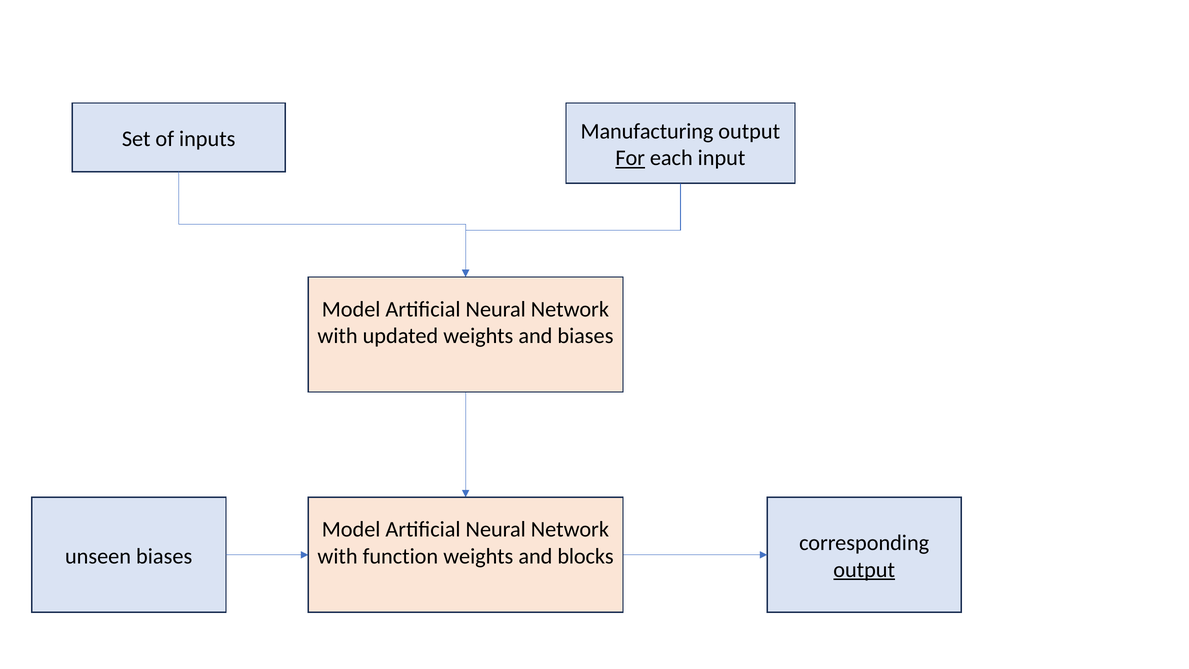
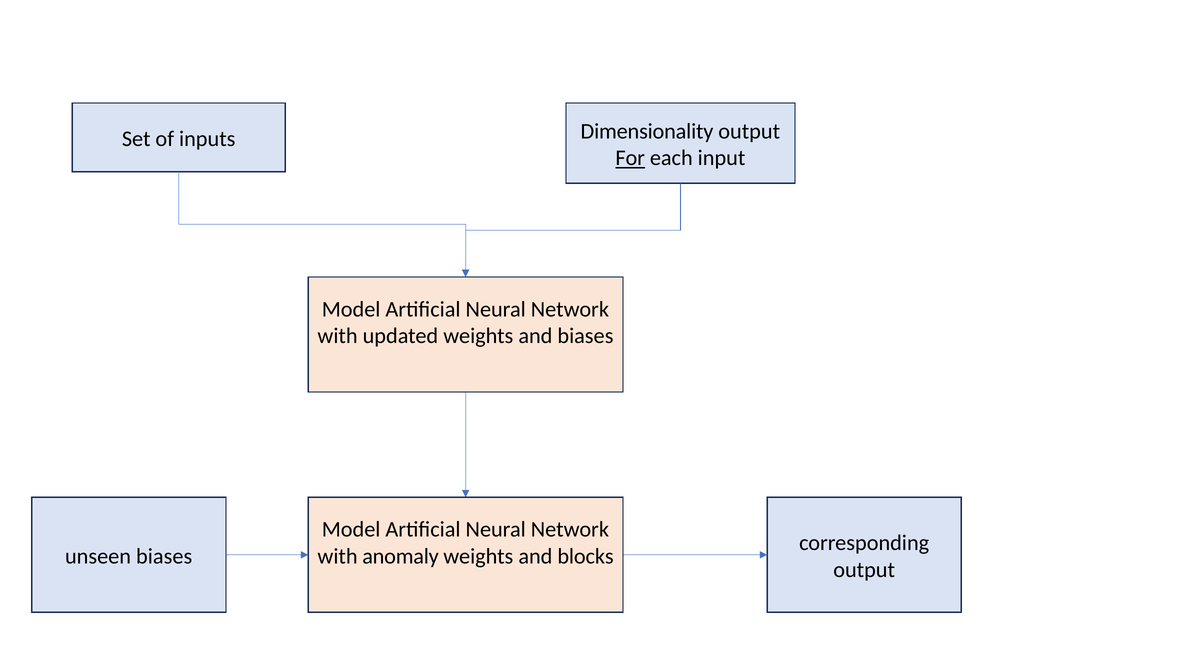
Manufacturing: Manufacturing -> Dimensionality (647, 131)
function: function -> anomaly (401, 556)
output underline: present -> none (864, 570)
